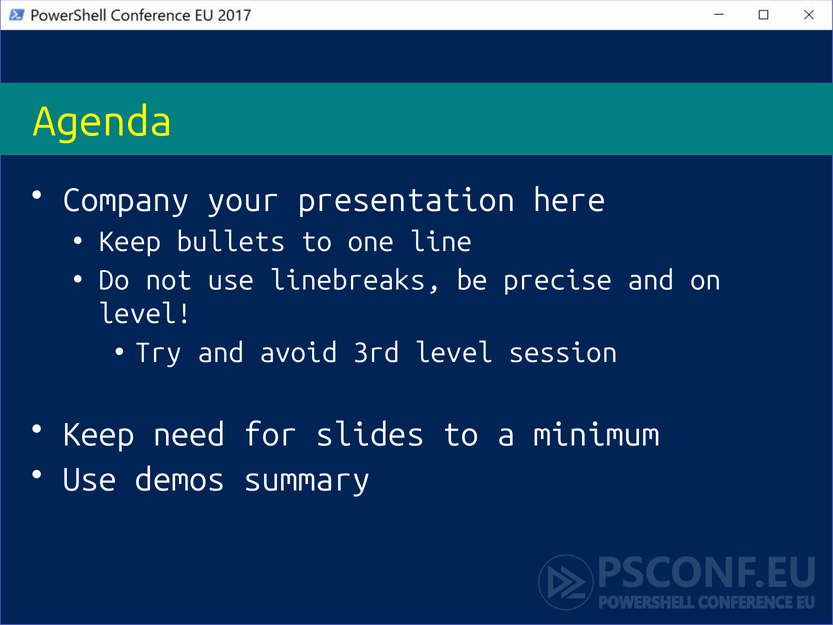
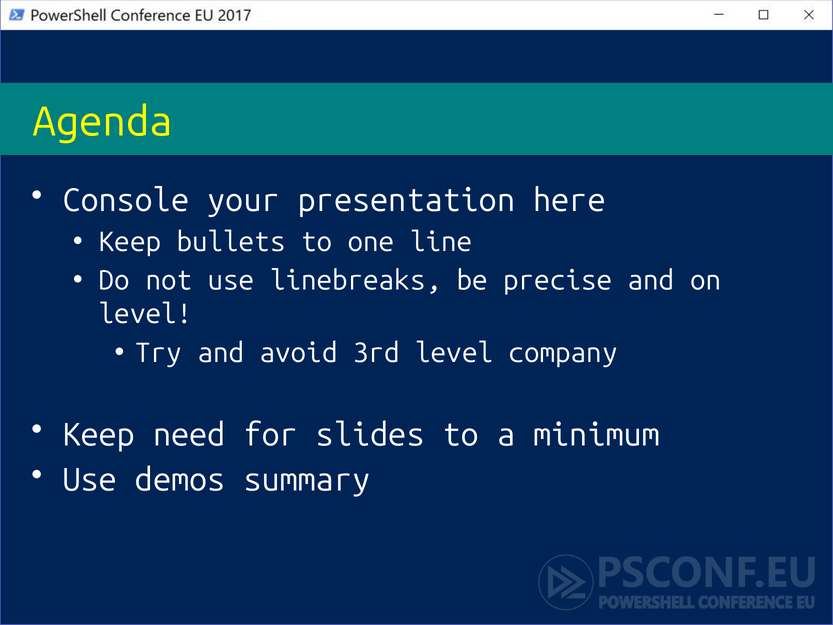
Company: Company -> Console (126, 201)
session: session -> company (563, 353)
